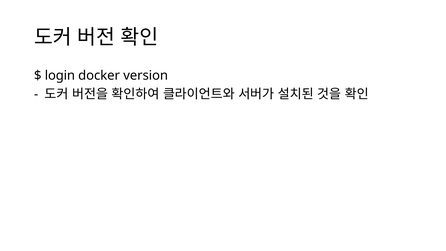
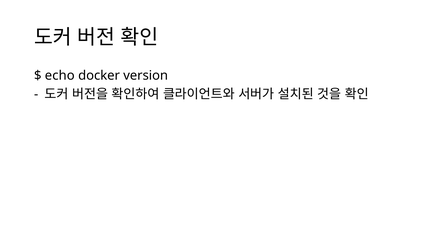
login: login -> echo (60, 75)
